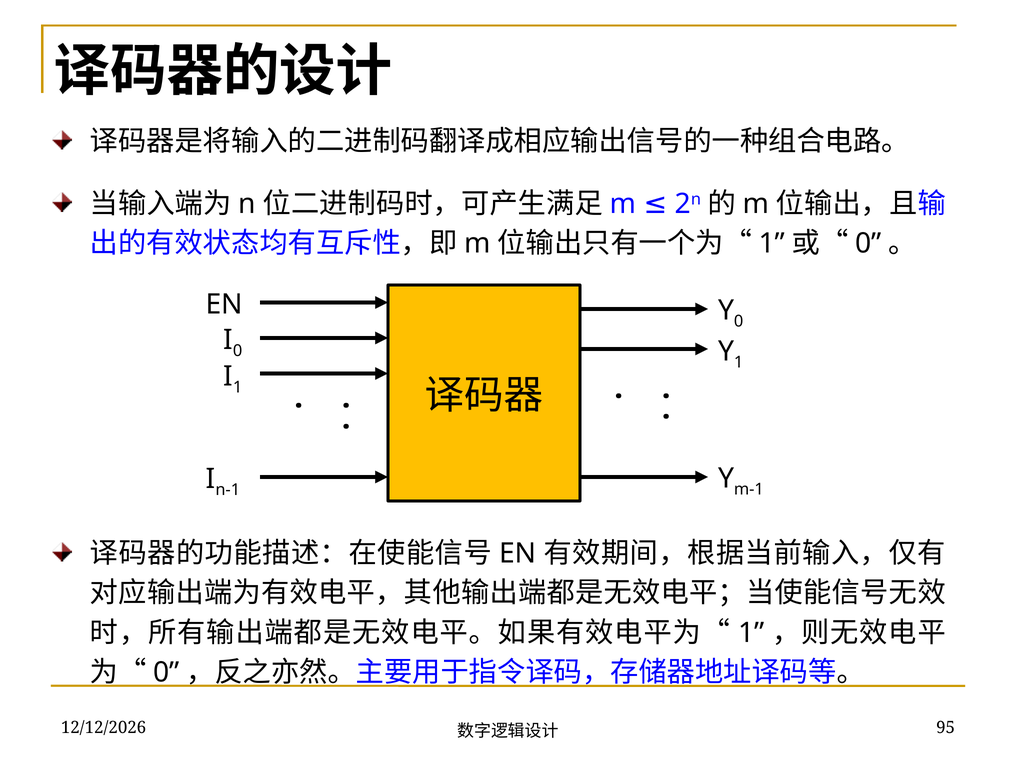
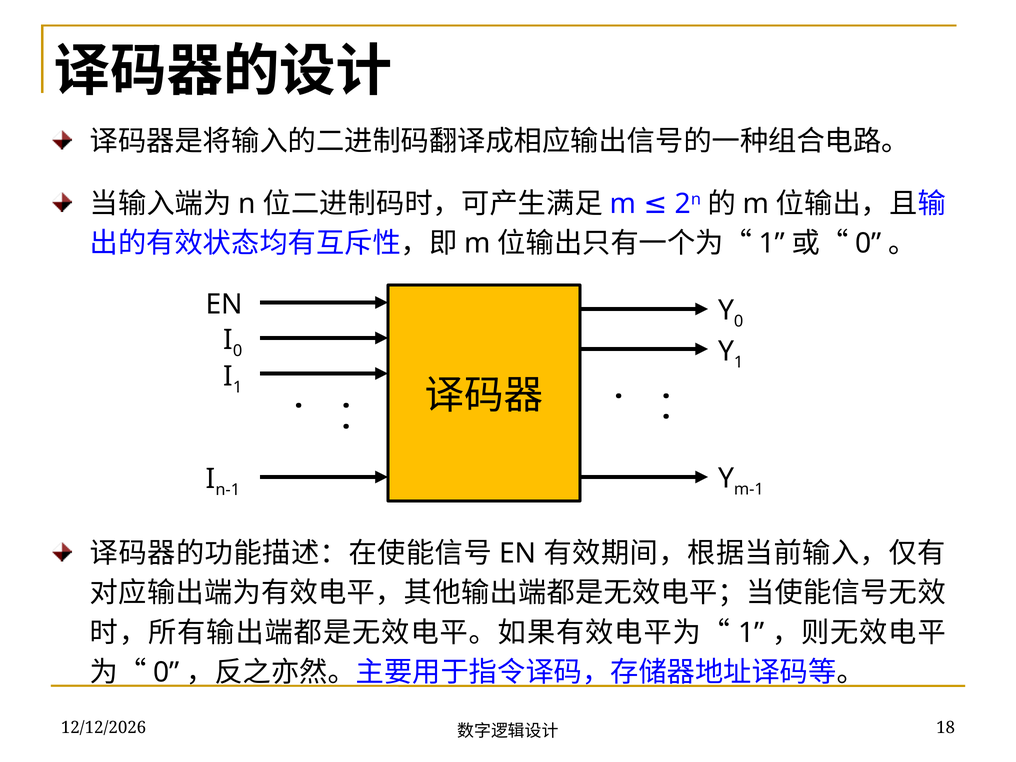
95: 95 -> 18 (946, 728)
